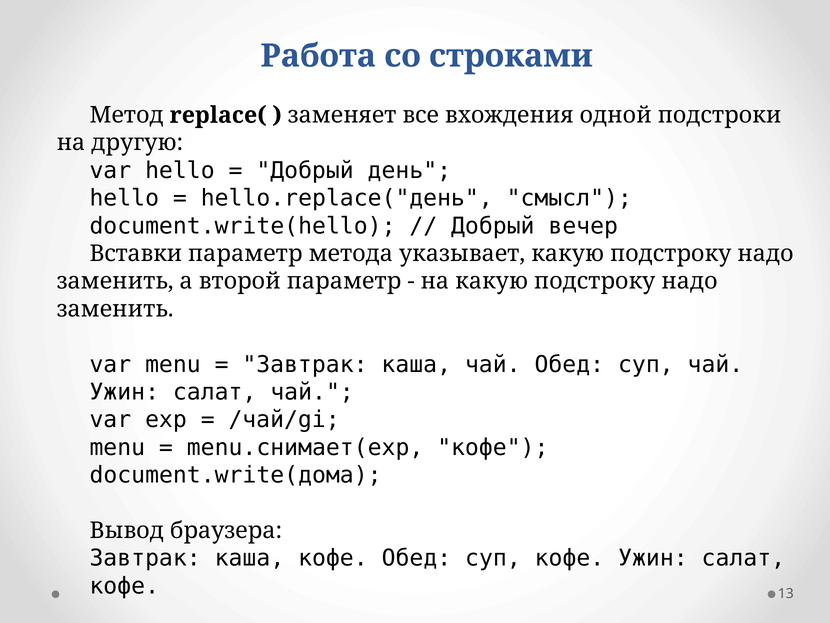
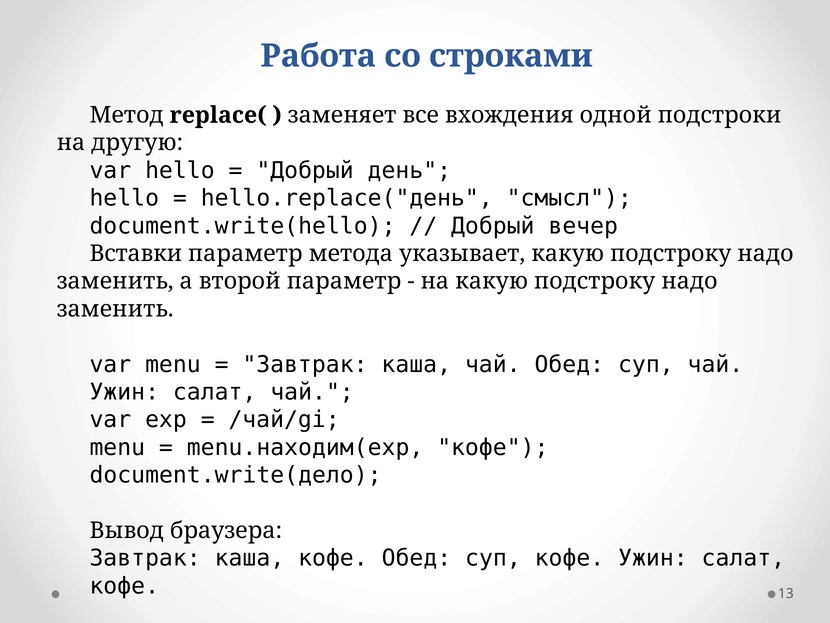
menu.снимает(exp: menu.снимает(exp -> menu.находим(exp (305, 447)
document.write(дома: document.write(дома -> document.write(дело (236, 475)
